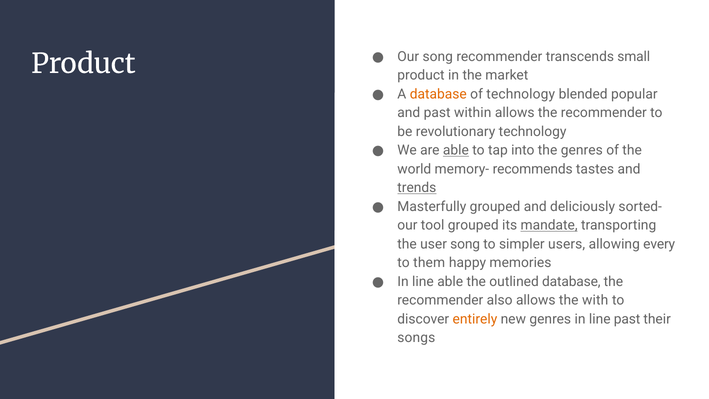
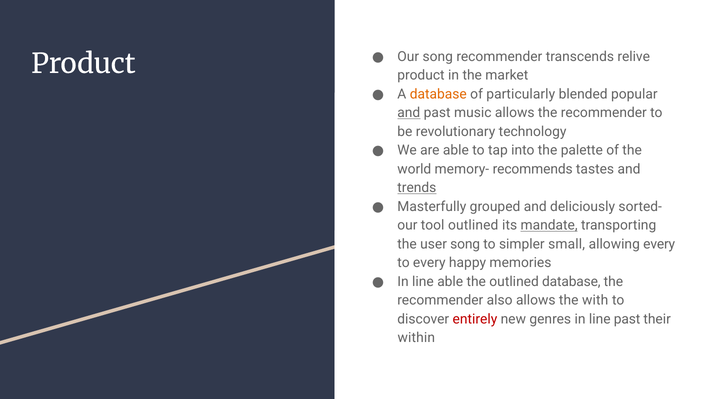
small: small -> relive (634, 57)
of technology: technology -> particularly (521, 94)
and underline: none -> present (409, 113)
within: within -> music (473, 113)
able underline: present -> none (456, 150)
the genres: genres -> palette (582, 150)
tool grouped: grouped -> outlined (473, 225)
users: users -> small (567, 244)
to them: them -> every (429, 263)
entirely colour: orange -> red (475, 319)
songs: songs -> within (416, 338)
